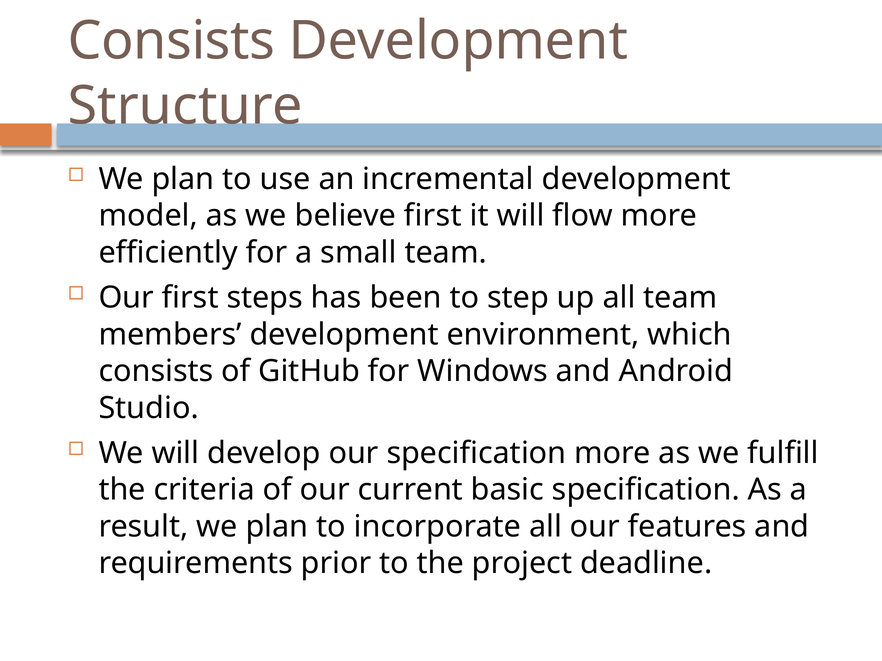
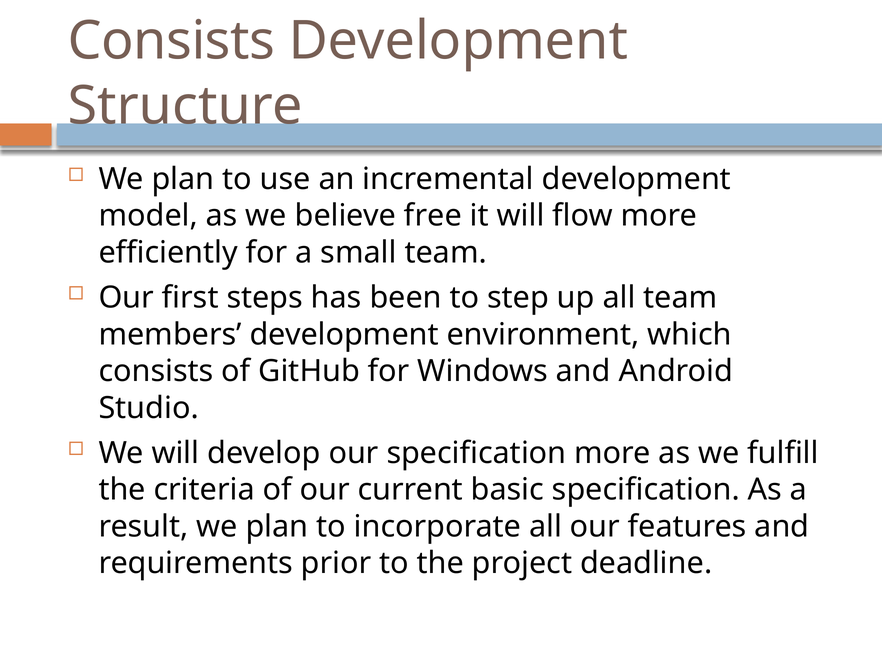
believe first: first -> free (433, 216)
